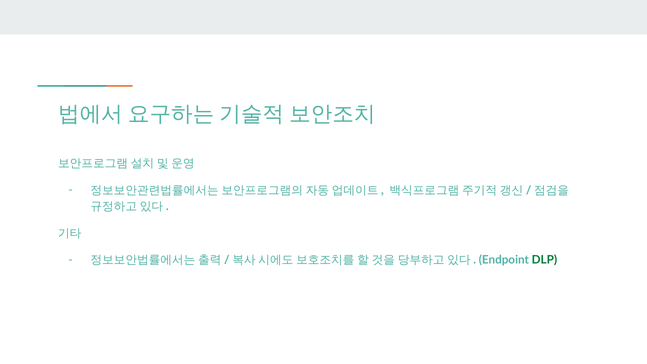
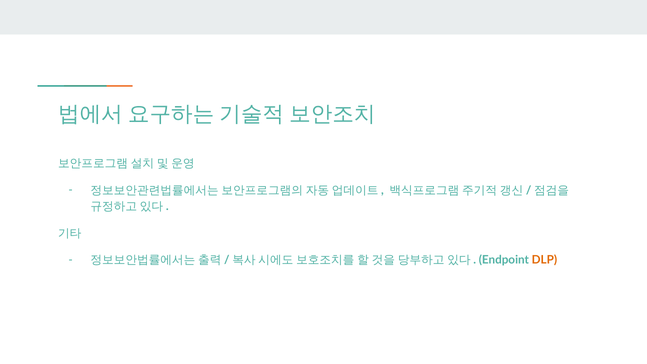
DLP colour: green -> orange (544, 260)
